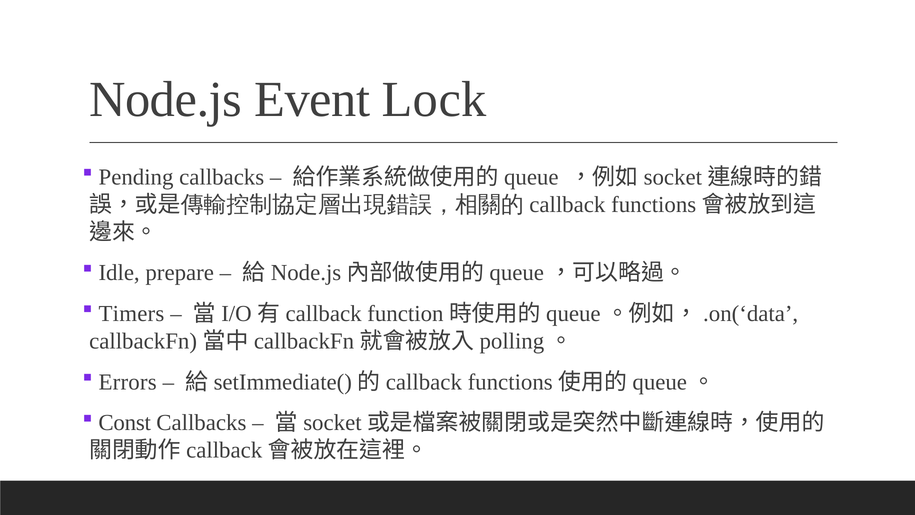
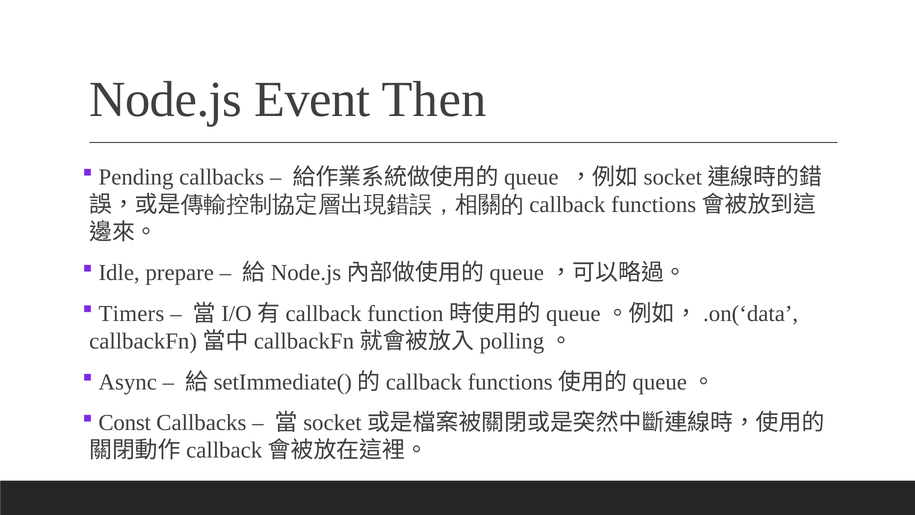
Lock: Lock -> Then (434, 99)
Errors: Errors -> Async (128, 382)
